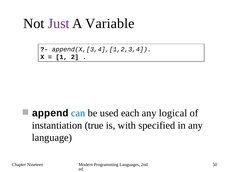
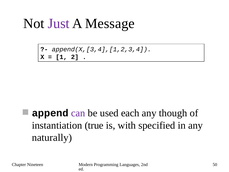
Variable: Variable -> Message (110, 23)
can colour: blue -> purple (78, 113)
logical: logical -> though (173, 113)
language: language -> naturally (52, 137)
